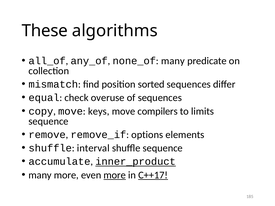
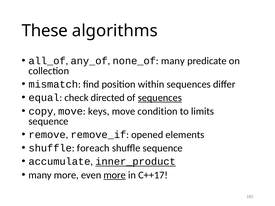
sorted: sorted -> within (151, 84)
overuse: overuse -> directed (108, 98)
sequences underline: none -> present (160, 98)
compilers: compilers -> condition (158, 111)
options: options -> opened (147, 135)
interval: interval -> foreach (93, 148)
C++17 underline: present -> none (153, 175)
